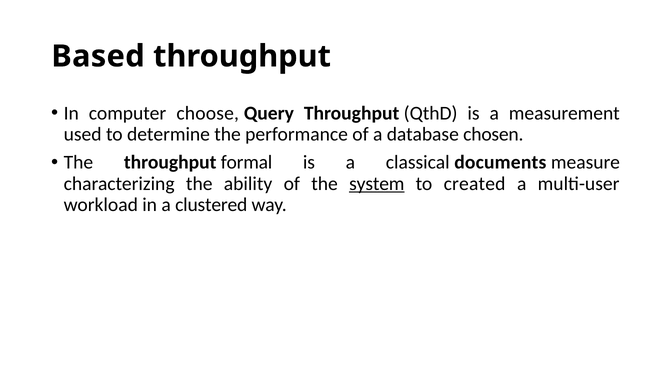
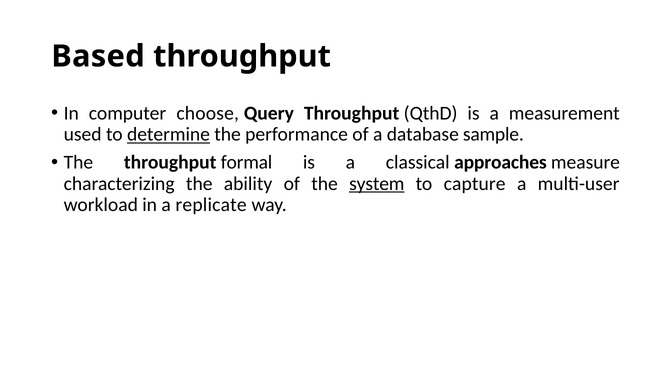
determine underline: none -> present (168, 135)
chosen: chosen -> sample (493, 135)
documents: documents -> approaches (500, 163)
created: created -> capture (475, 184)
clustered: clustered -> replicate (211, 205)
